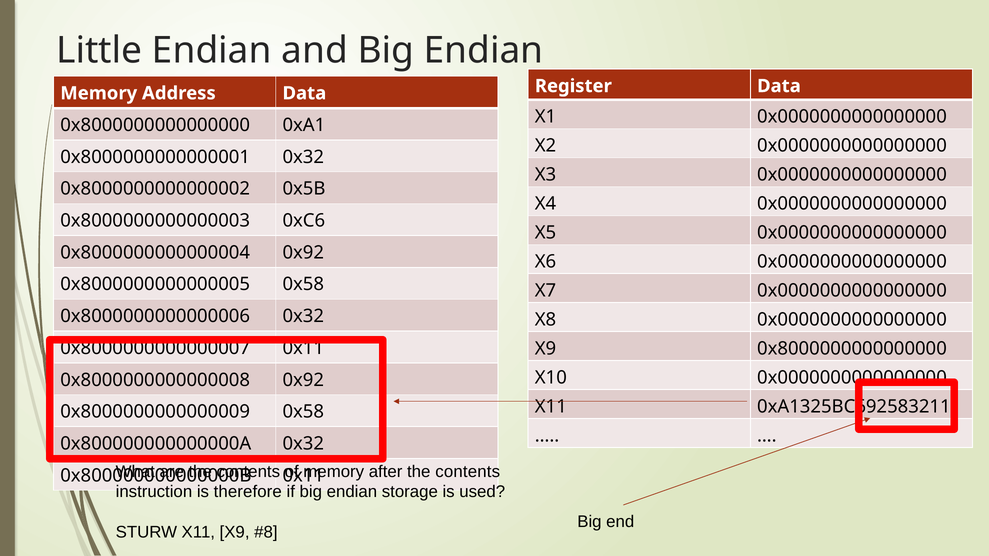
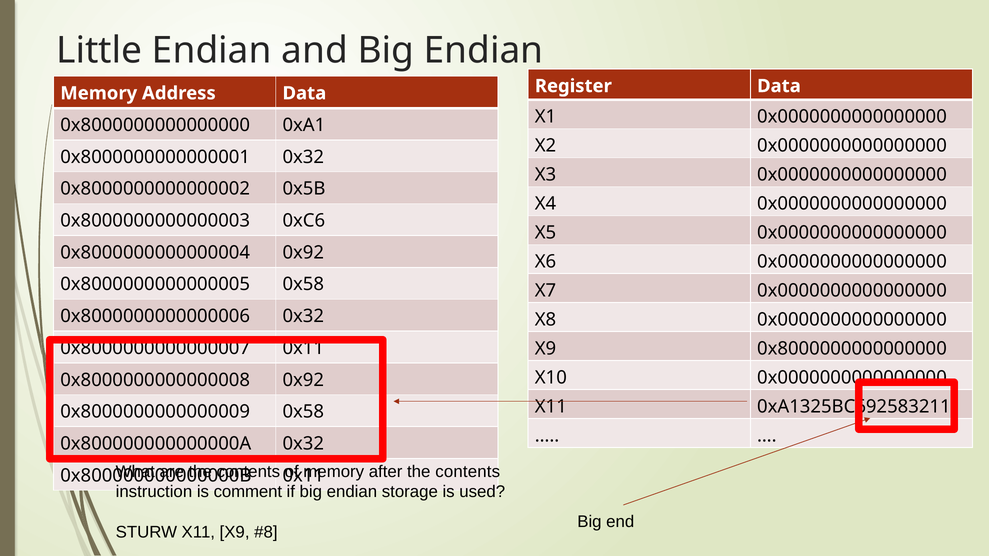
therefore: therefore -> comment (248, 492)
